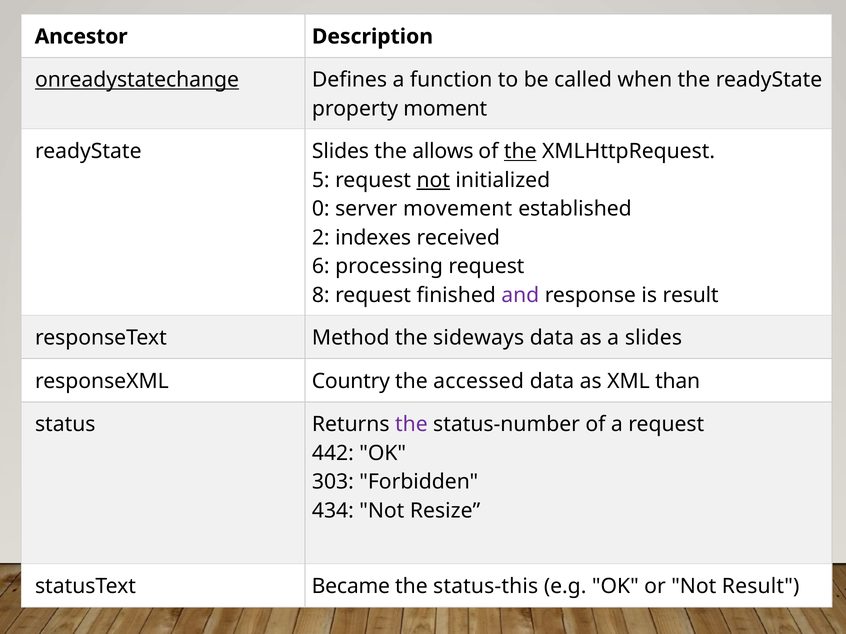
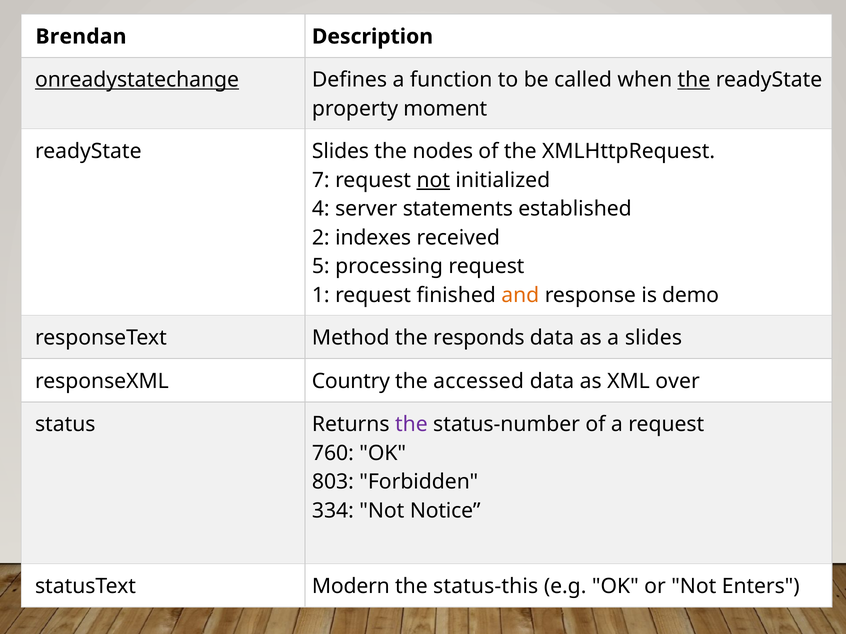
Ancestor: Ancestor -> Brendan (81, 37)
the underline: none -> present (694, 80)
allows: allows -> nodes (443, 151)
the underline: present -> none (520, 151)
5: 5 -> 7 (321, 180)
0: 0 -> 4 (321, 209)
movement: movement -> statements (458, 209)
6: 6 -> 5 (321, 267)
8: 8 -> 1 (321, 295)
and colour: purple -> orange (520, 295)
is result: result -> demo (691, 295)
sideways: sideways -> responds (479, 338)
than: than -> over (678, 381)
442: 442 -> 760 (333, 454)
303: 303 -> 803 (333, 482)
434: 434 -> 334 (333, 511)
Resize: Resize -> Notice (445, 511)
Became: Became -> Modern (351, 587)
Not Result: Result -> Enters (761, 587)
